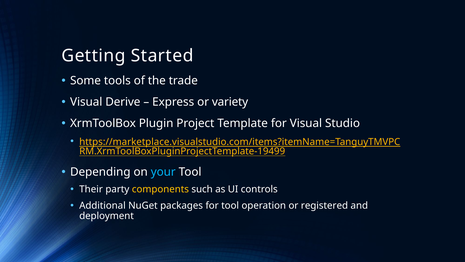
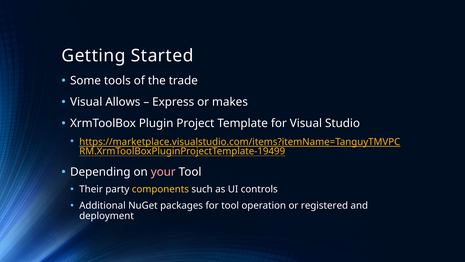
Derive: Derive -> Allows (123, 102)
variety: variety -> makes (230, 102)
your colour: light blue -> pink (163, 172)
